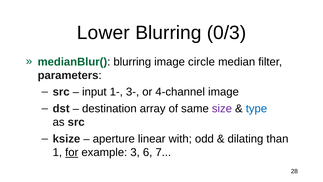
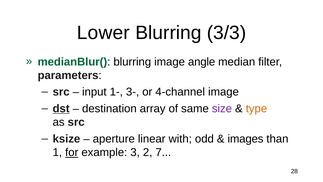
0/3: 0/3 -> 3/3 (227, 33)
circle: circle -> angle (202, 62)
dst underline: none -> present (61, 108)
type colour: blue -> orange (256, 108)
dilating: dilating -> images (246, 139)
6: 6 -> 2 (148, 152)
